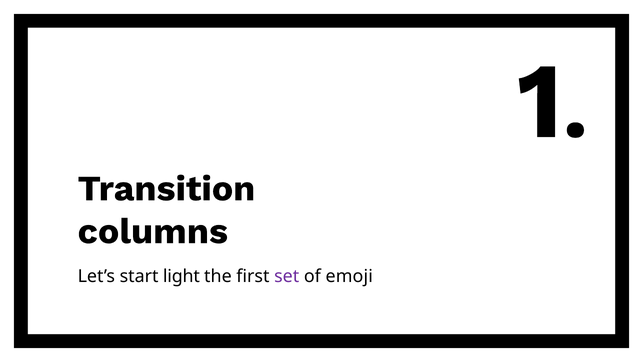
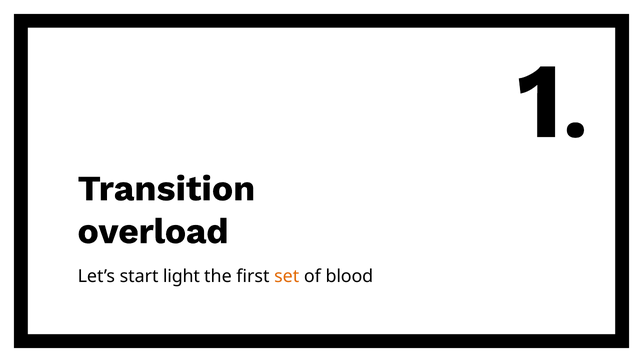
columns: columns -> overload (153, 232)
set colour: purple -> orange (287, 277)
emoji: emoji -> blood (349, 277)
